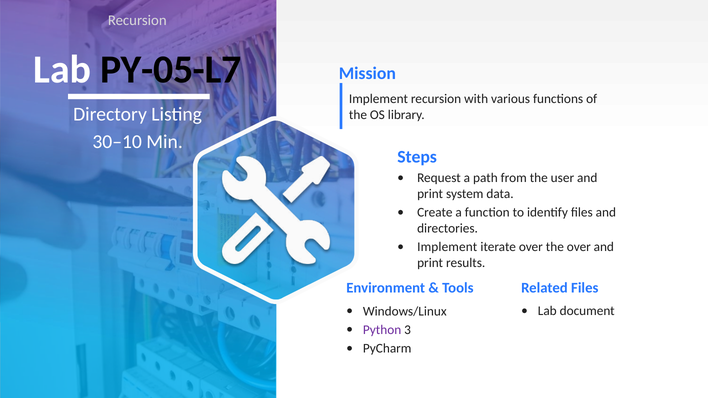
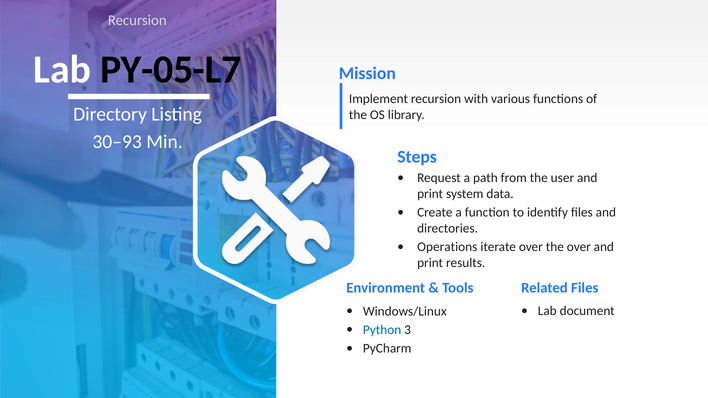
30–10: 30–10 -> 30–93 (117, 142)
Implement: Implement -> Operations (447, 247)
Python colour: purple -> blue (382, 330)
